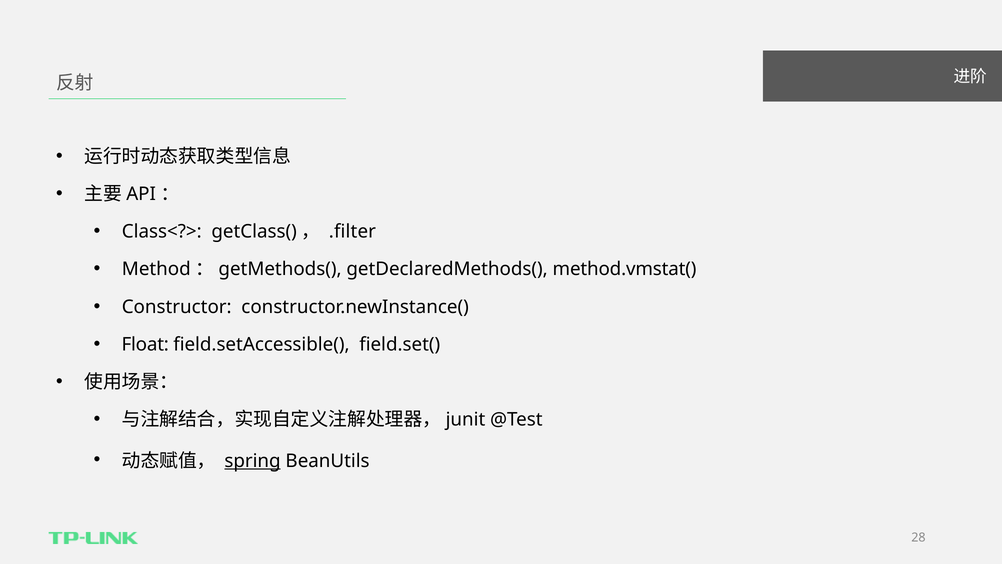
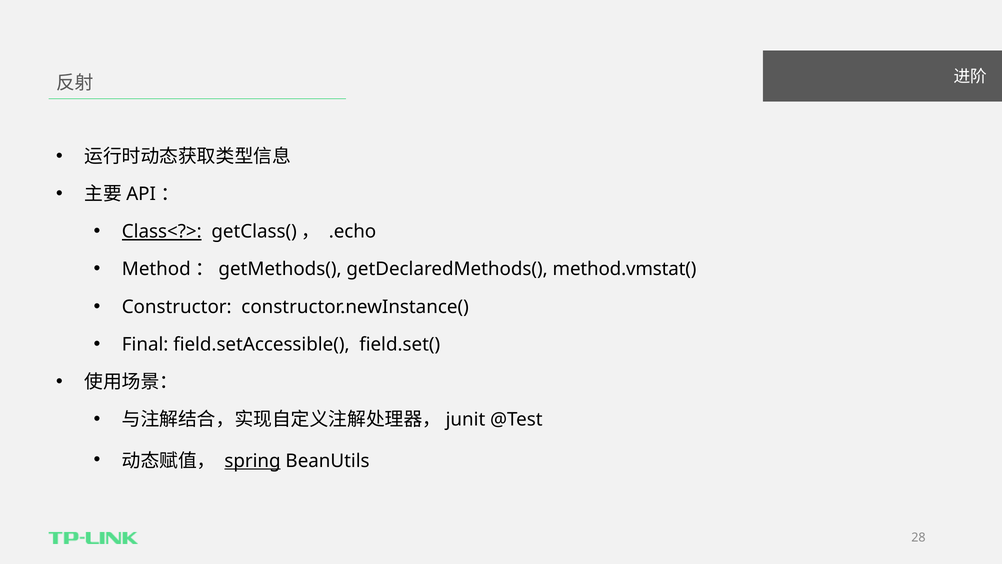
Class<?> underline: none -> present (162, 232)
.filter: .filter -> .echo (353, 232)
Float: Float -> Final (145, 344)
